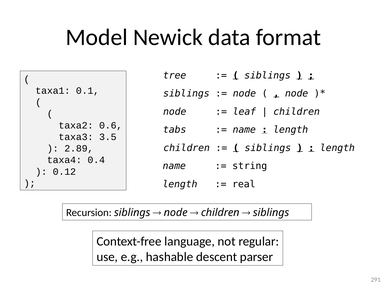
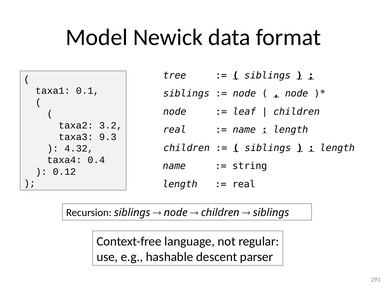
0.6: 0.6 -> 3.2 (111, 126)
tabs: tabs -> real (175, 130)
3.5: 3.5 -> 9.3 (108, 137)
2.89: 2.89 -> 4.32 (79, 149)
